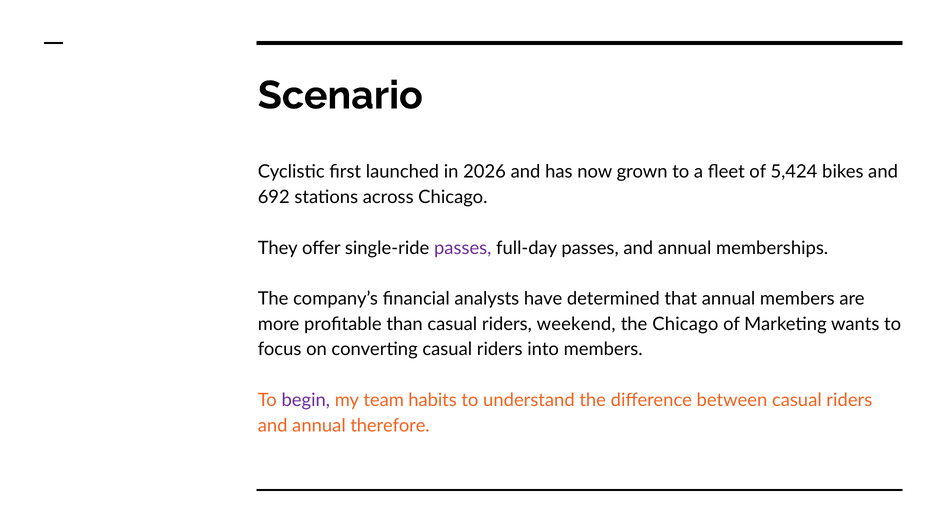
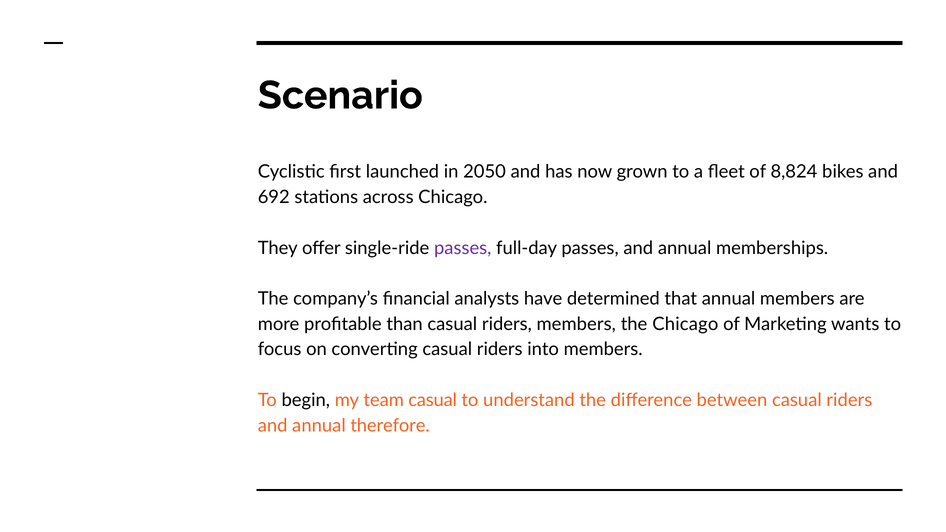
2026: 2026 -> 2050 (485, 172)
5,424: 5,424 -> 8,824 (794, 172)
riders weekend: weekend -> members (576, 324)
begin colour: purple -> black (306, 400)
team habits: habits -> casual (433, 400)
